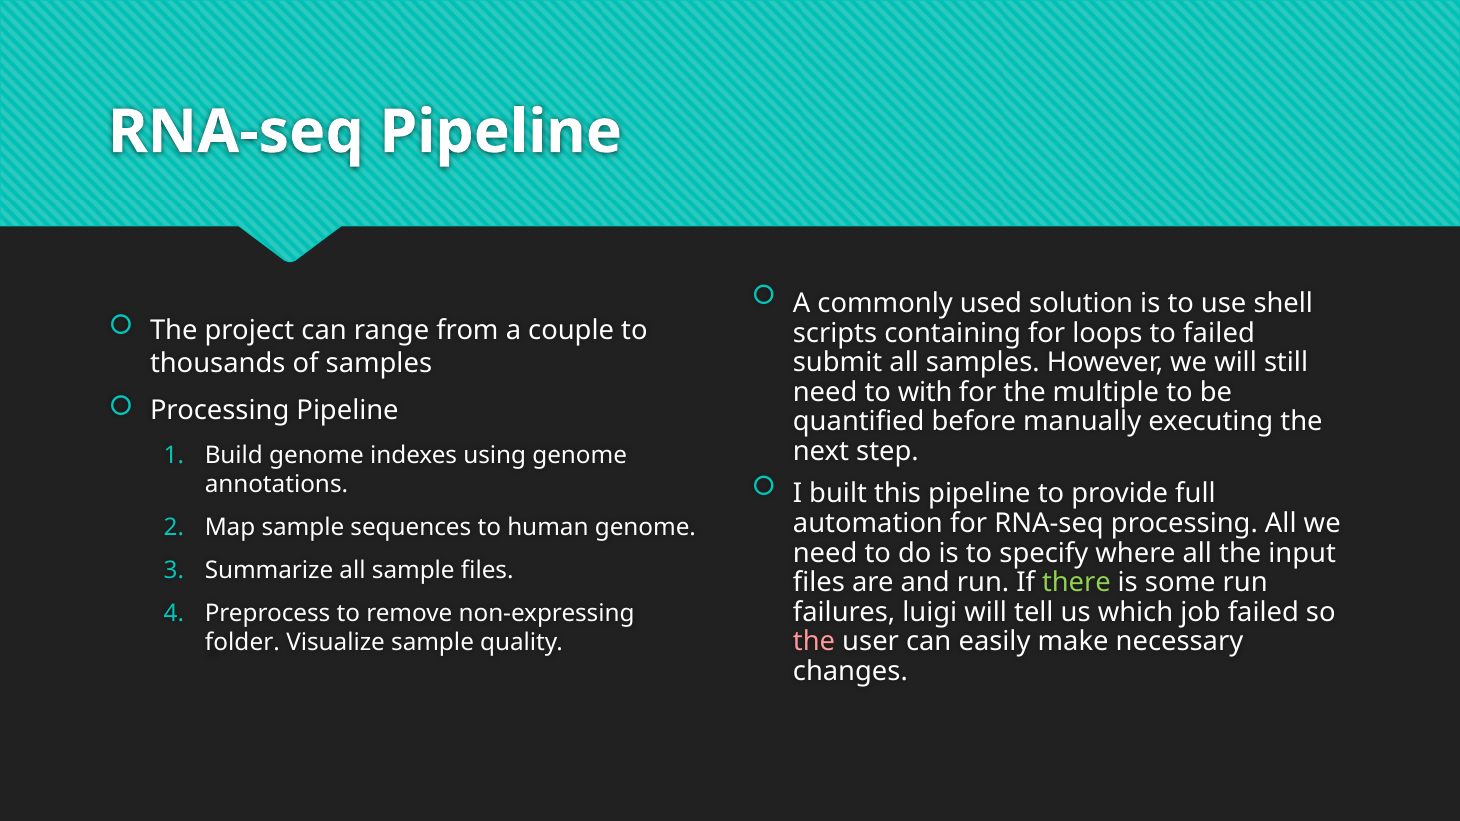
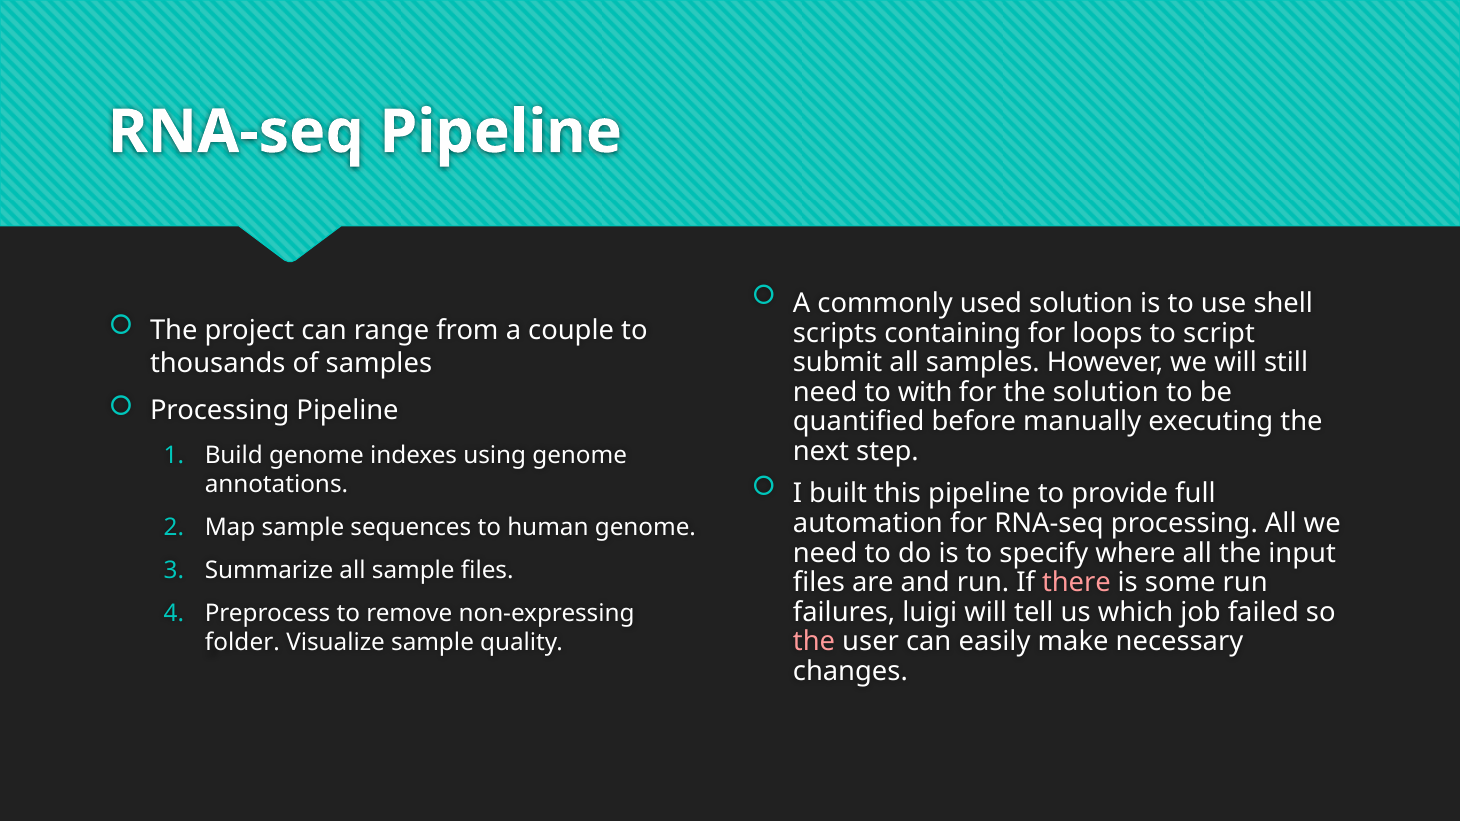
to failed: failed -> script (1219, 333)
the multiple: multiple -> solution (1106, 392)
there colour: light green -> pink (1076, 583)
